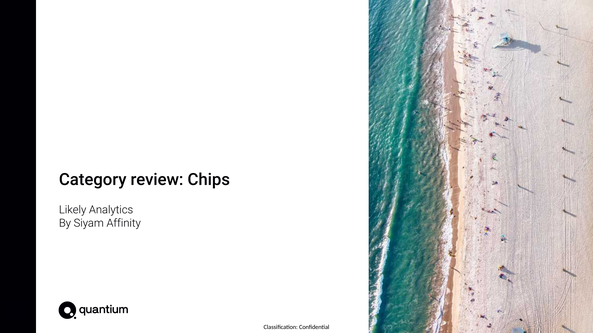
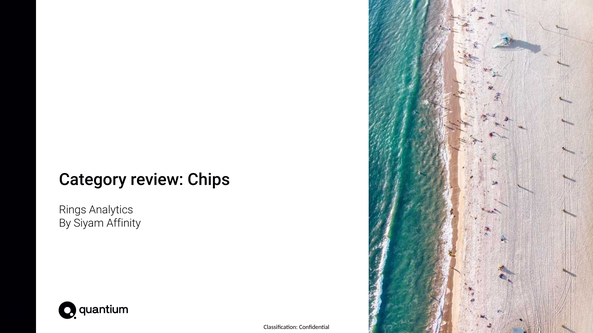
Likely: Likely -> Rings (73, 210)
